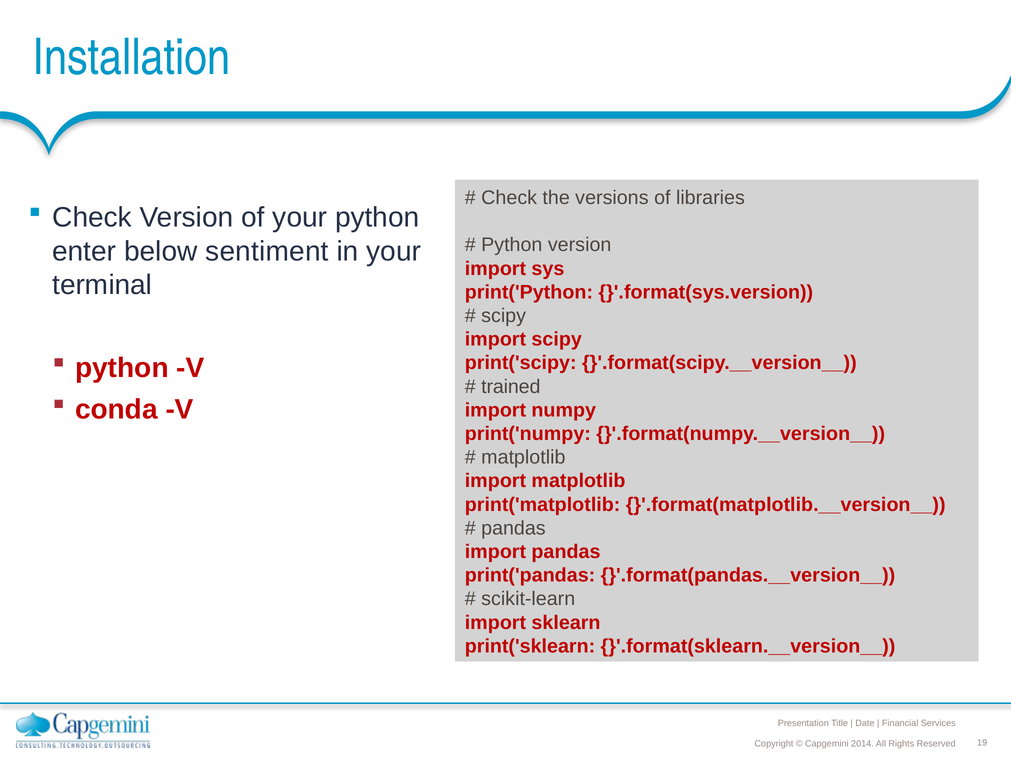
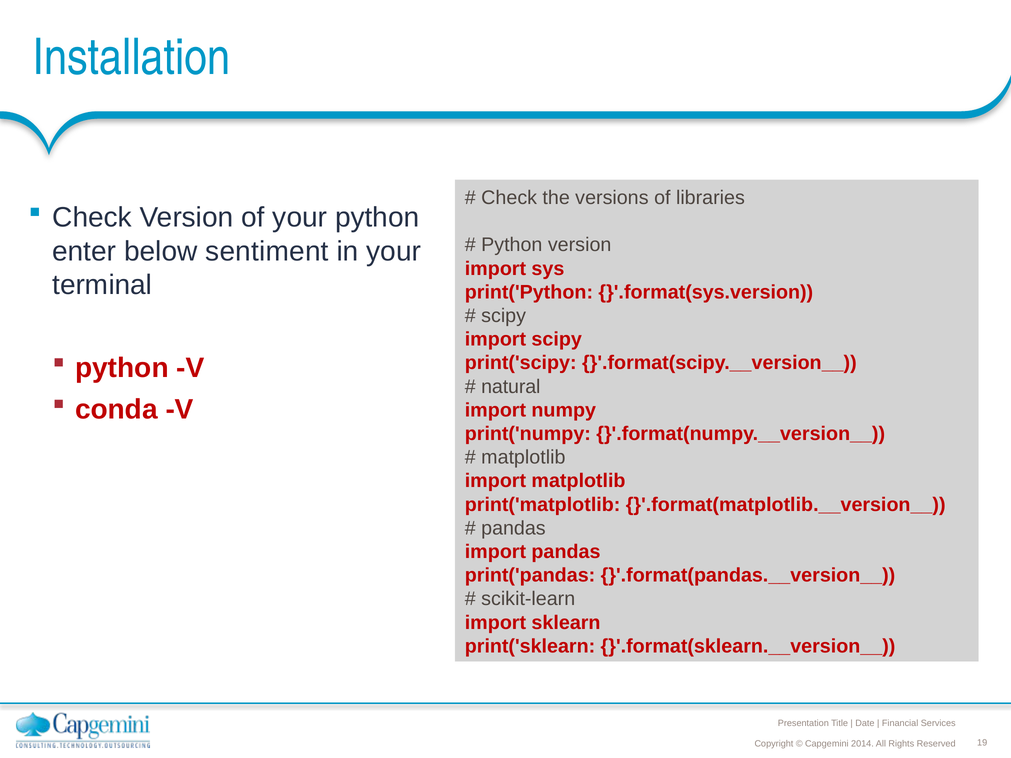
trained: trained -> natural (511, 387)
